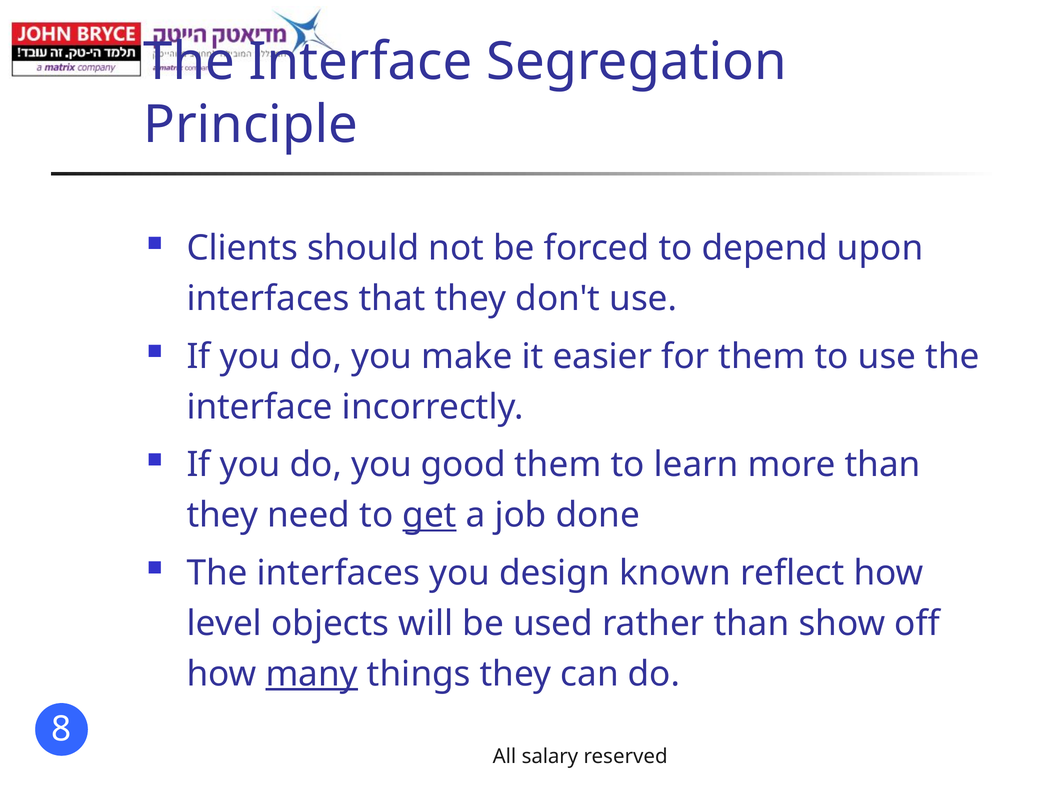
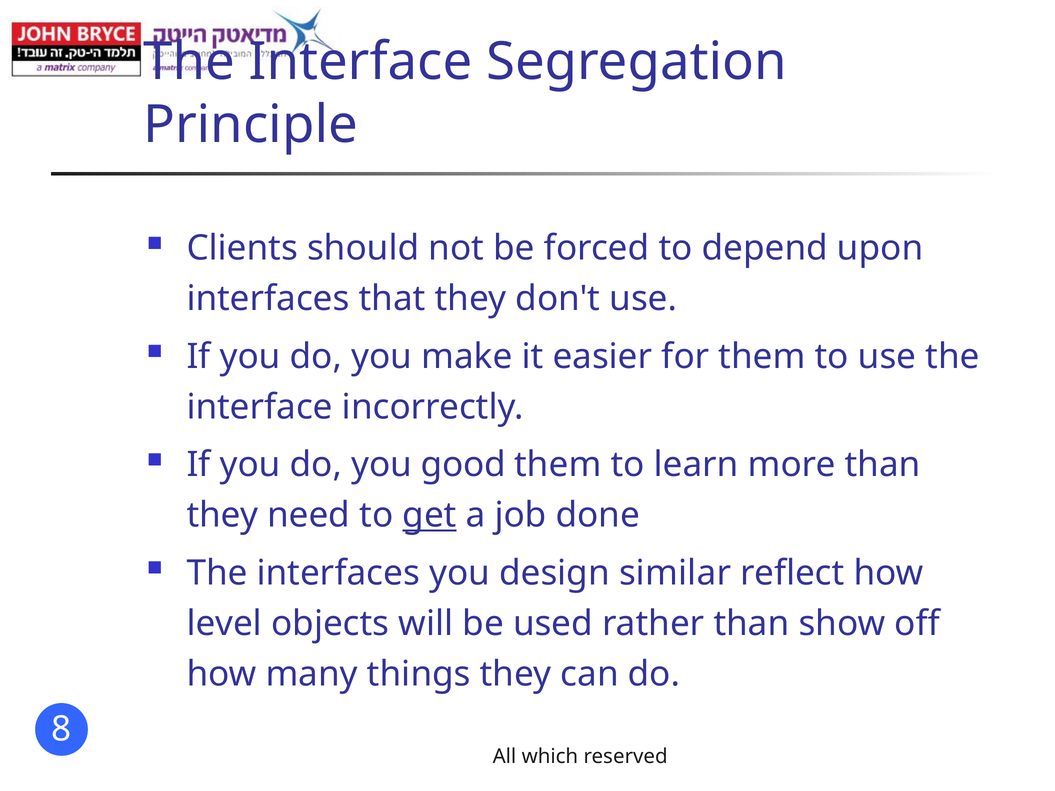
known: known -> similar (675, 573)
many underline: present -> none (312, 674)
salary: salary -> which (550, 757)
